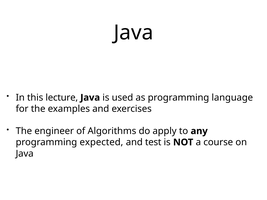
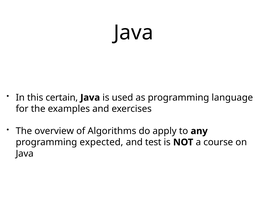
lecture: lecture -> certain (62, 98)
engineer: engineer -> overview (54, 131)
